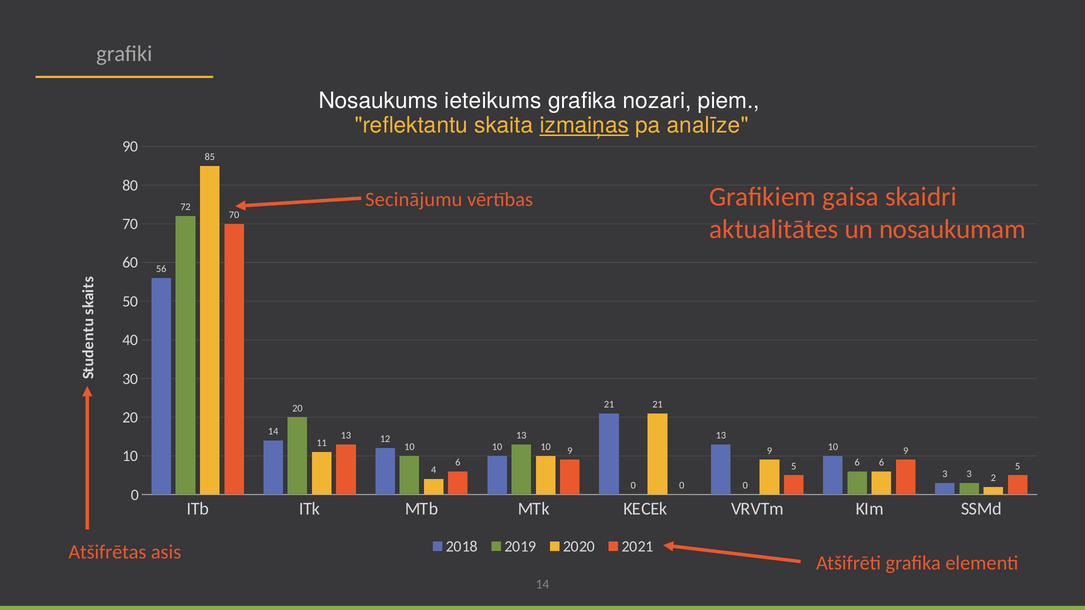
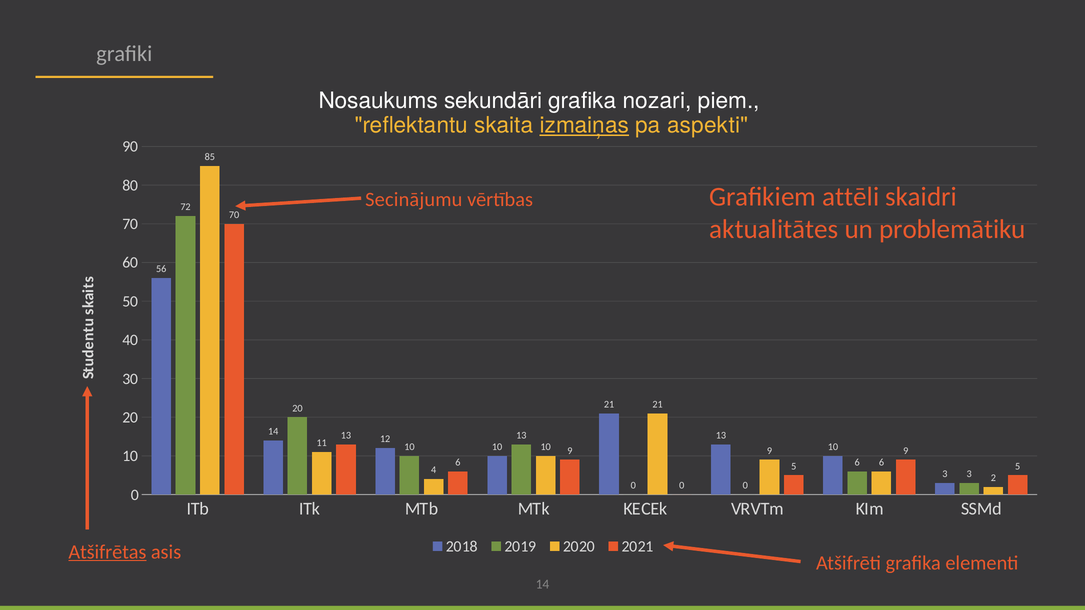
ieteikums: ieteikums -> sekundāri (493, 101)
analīze: analīze -> aspekti (708, 126)
gaisa: gaisa -> attēli (851, 197)
nosaukumam: nosaukumam -> problemātiku (952, 230)
Atšifrētas underline: none -> present (107, 552)
